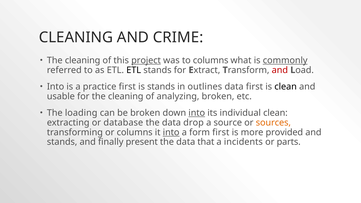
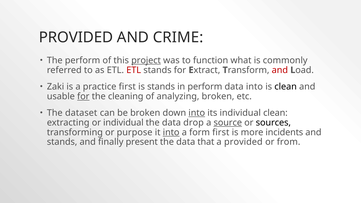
CLEANING: CLEANING -> PROVIDED (76, 37)
cleaning: cleaning -> perform (83, 60)
to columns: columns -> function (211, 60)
commonly underline: present -> none (285, 60)
ETL colour: black -> red (134, 70)
Into: Into -> Zaki (56, 87)
in outlines: outlines -> perform (205, 87)
data first: first -> into (254, 87)
for underline: none -> present (83, 96)
loading: loading -> dataset (81, 113)
or database: database -> individual (123, 123)
source underline: none -> present (228, 123)
sources colour: orange -> black (273, 123)
or columns: columns -> purpose (135, 132)
provided: provided -> incidents (284, 132)
a incidents: incidents -> provided (243, 142)
parts: parts -> from (289, 142)
